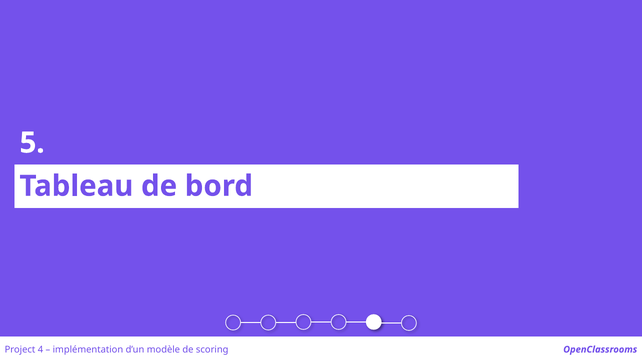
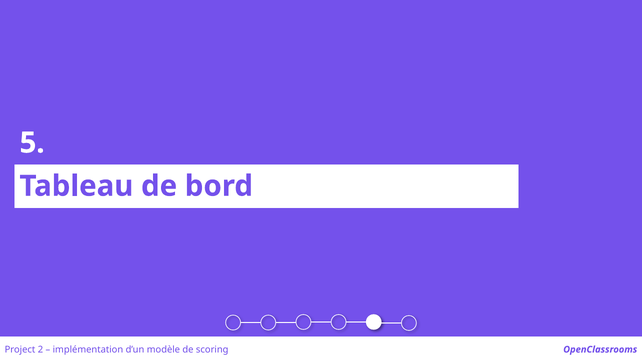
4: 4 -> 2 (40, 350)
